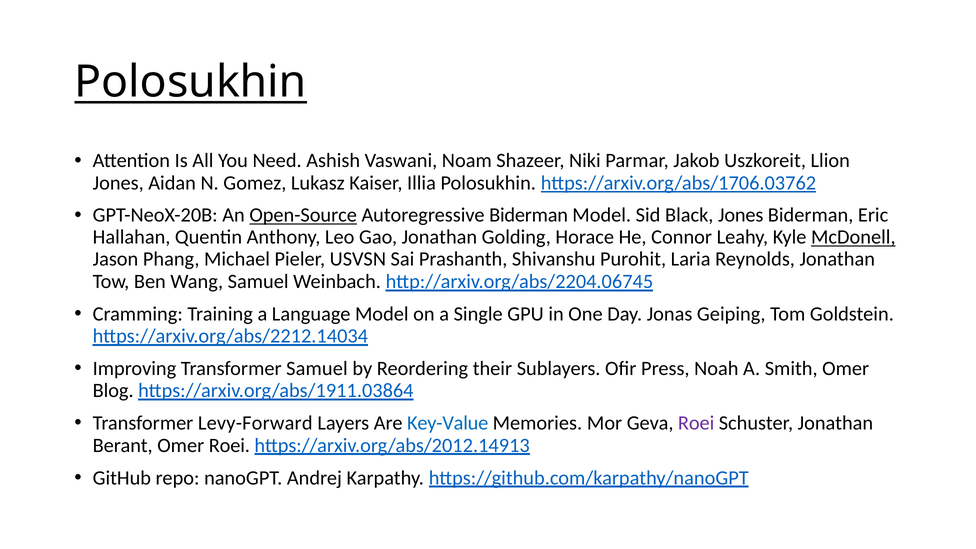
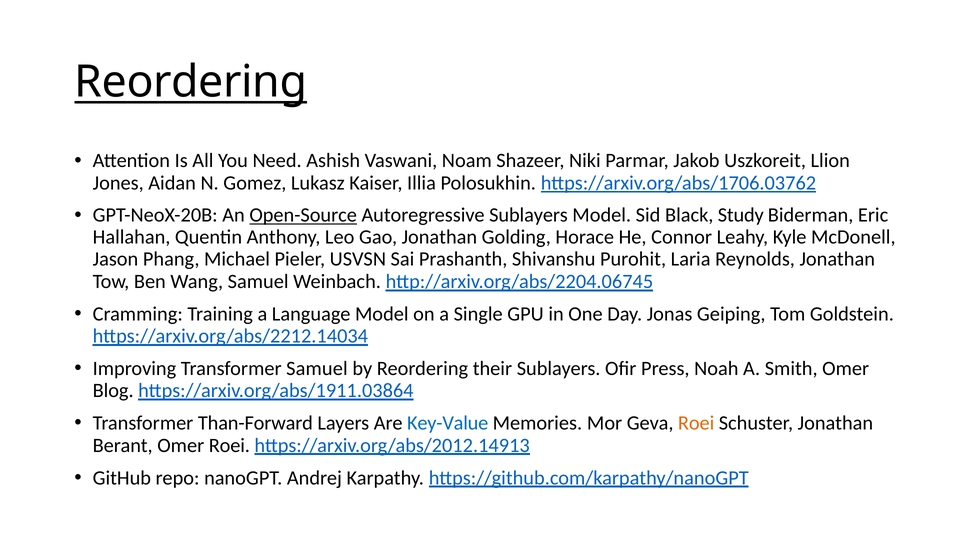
Polosukhin: Polosukhin -> Reordering (191, 82)
Autoregressive Biderman: Biderman -> Sublayers (529, 215)
Black Jones: Jones -> Study (741, 215)
McDonell underline: present -> none (853, 237)
Levy-Forward: Levy-Forward -> Than-Forward (255, 423)
Roei colour: purple -> orange (696, 423)
